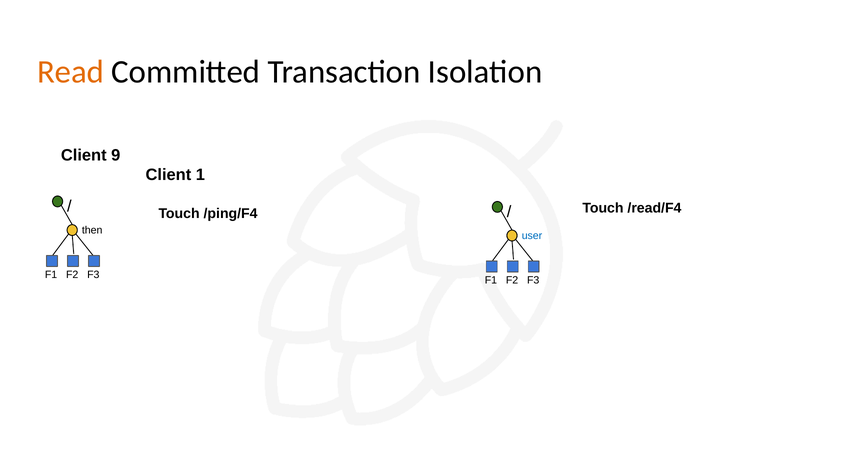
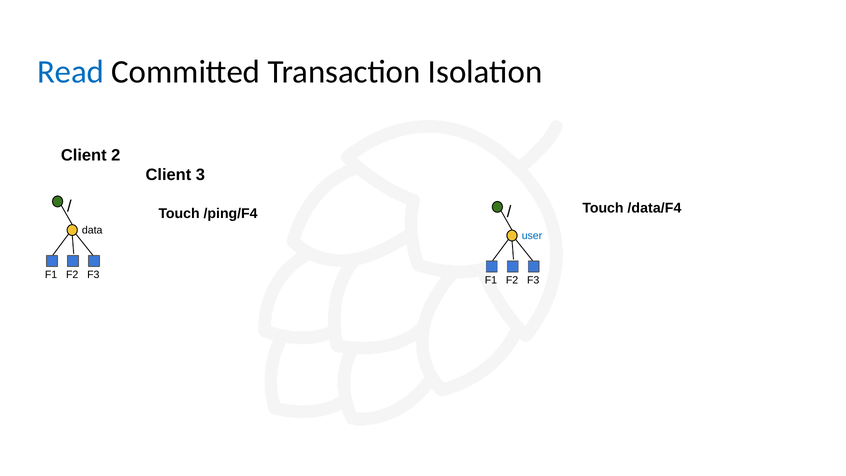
Read colour: orange -> blue (71, 72)
9: 9 -> 2 (116, 155)
1: 1 -> 3 (200, 175)
/read/F4: /read/F4 -> /data/F4 (654, 208)
then: then -> data (92, 230)
